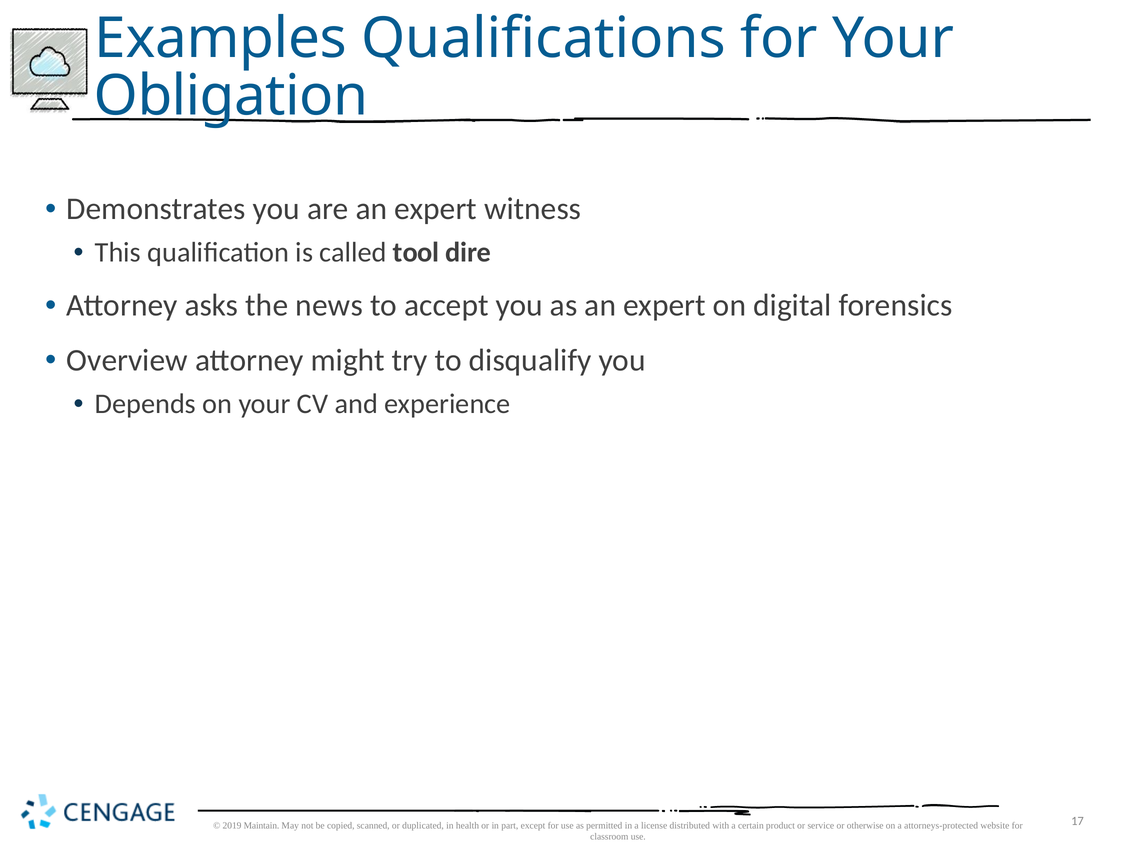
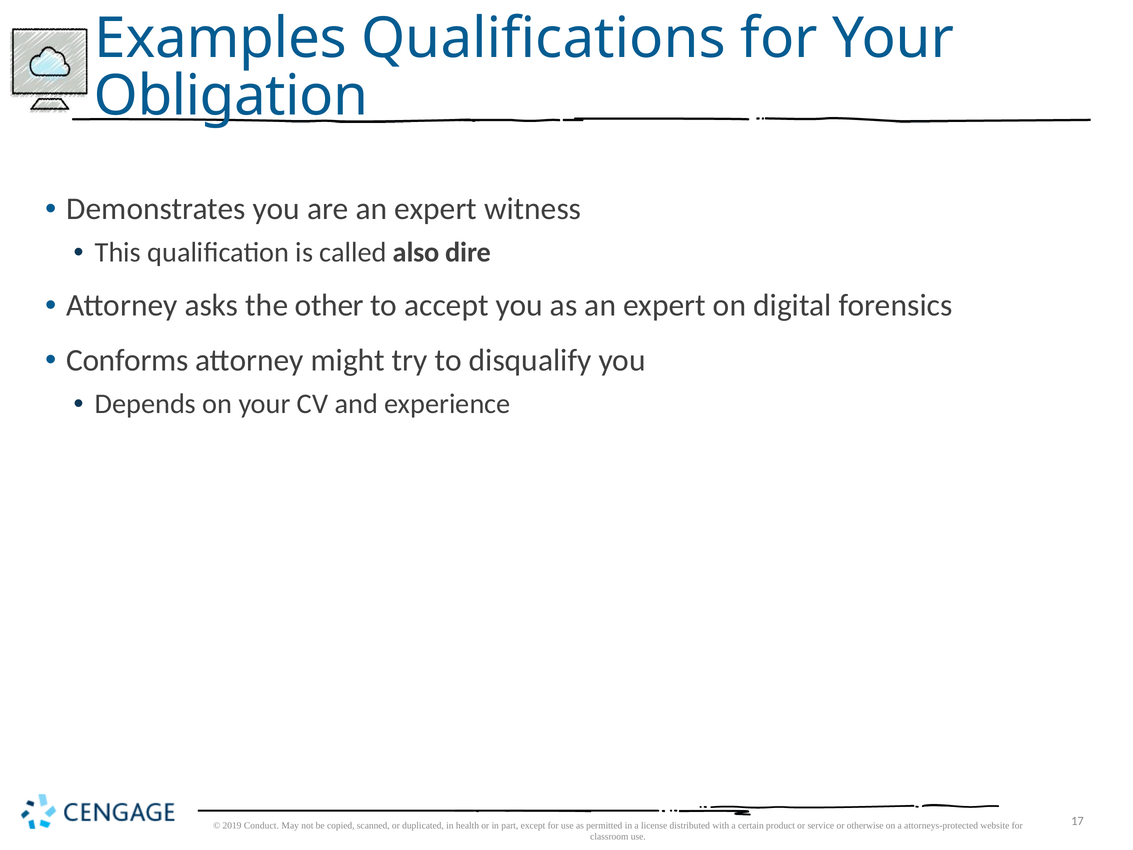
tool: tool -> also (416, 252)
news: news -> other (329, 305)
Overview: Overview -> Conforms (127, 360)
Maintain: Maintain -> Conduct (261, 825)
